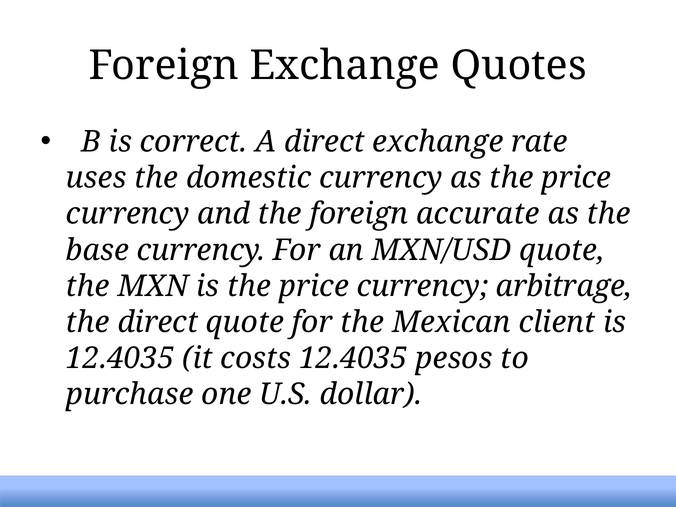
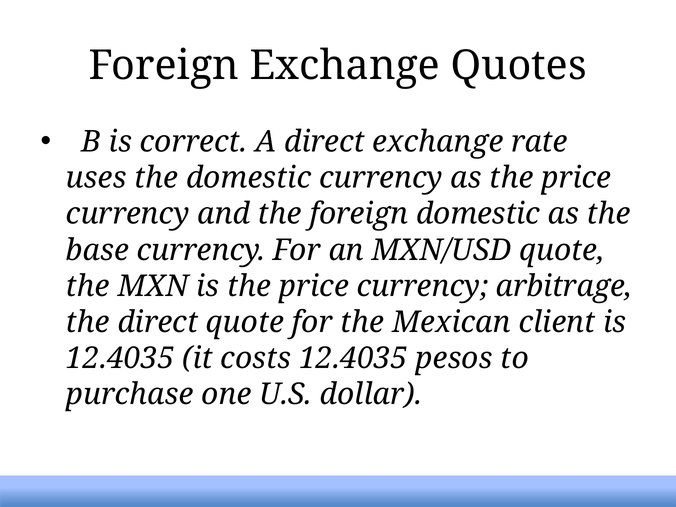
foreign accurate: accurate -> domestic (478, 214)
